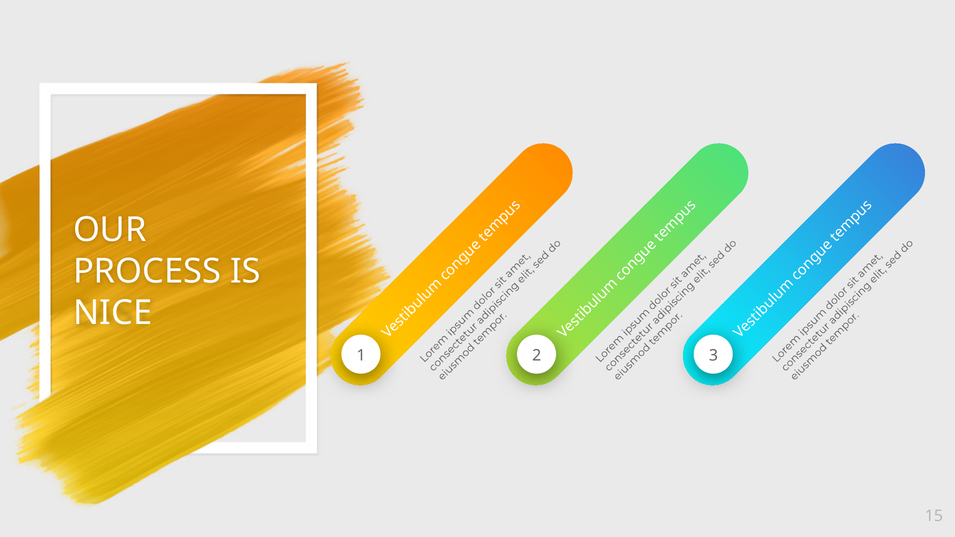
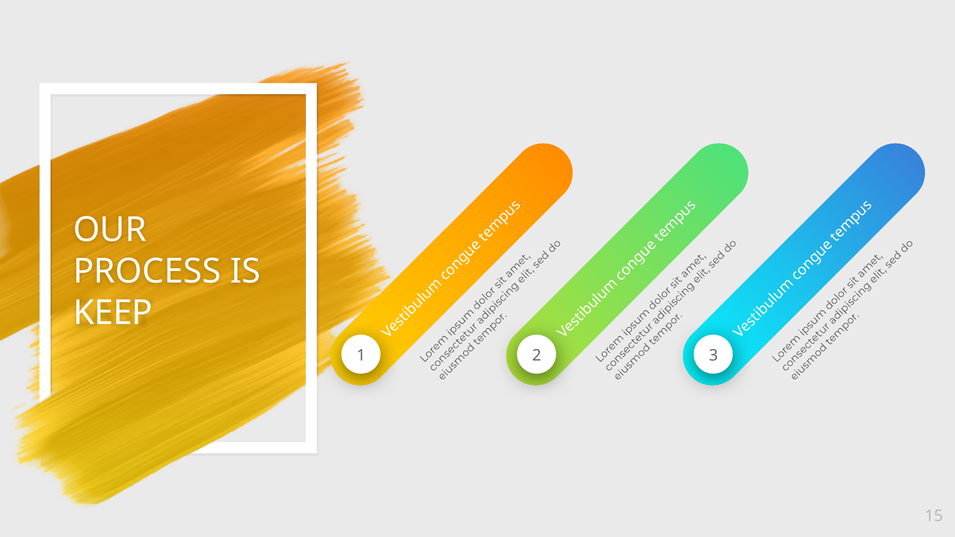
NICE: NICE -> KEEP (113, 313)
